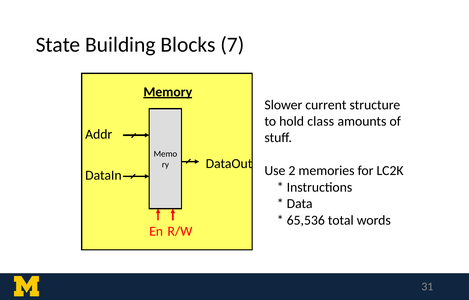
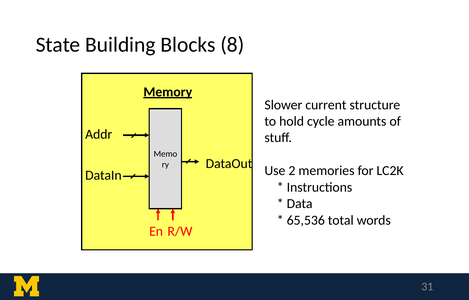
7: 7 -> 8 (232, 45)
class: class -> cycle (321, 121)
